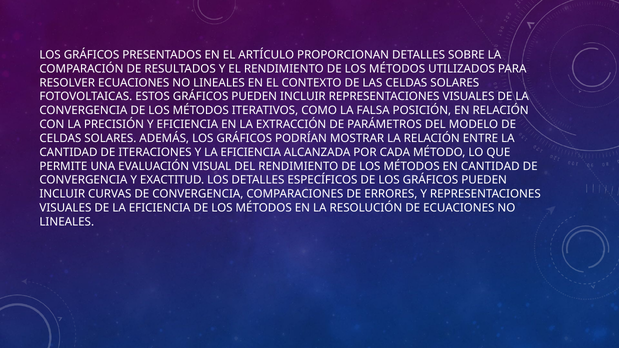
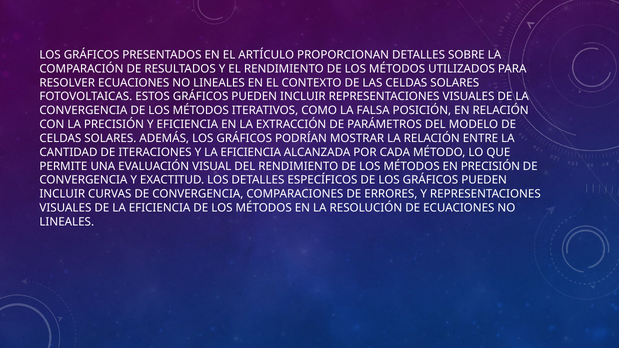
EN CANTIDAD: CANTIDAD -> PRECISIÓN (490, 166)
